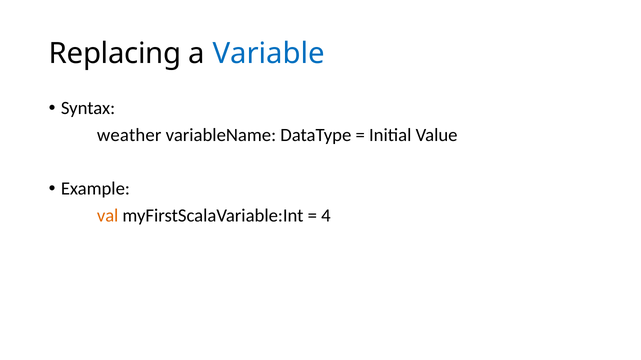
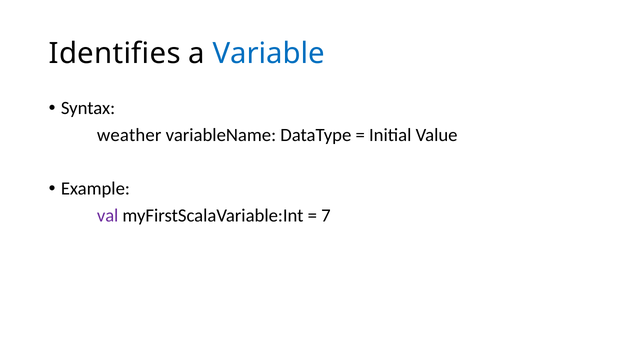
Replacing: Replacing -> Identifies (115, 54)
val colour: orange -> purple (108, 216)
4: 4 -> 7 (326, 216)
